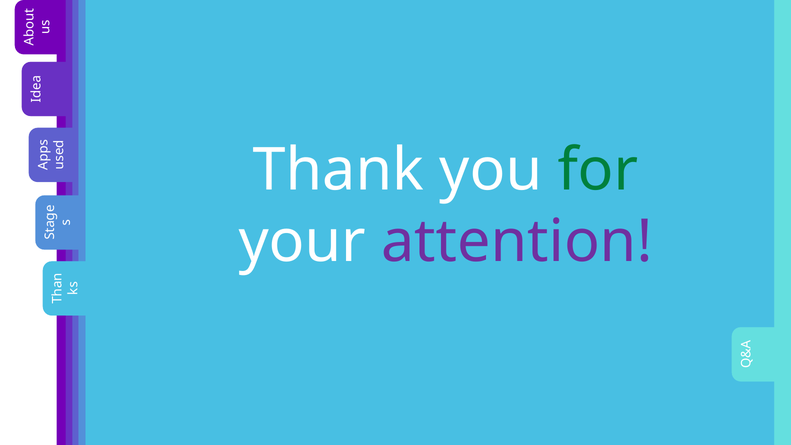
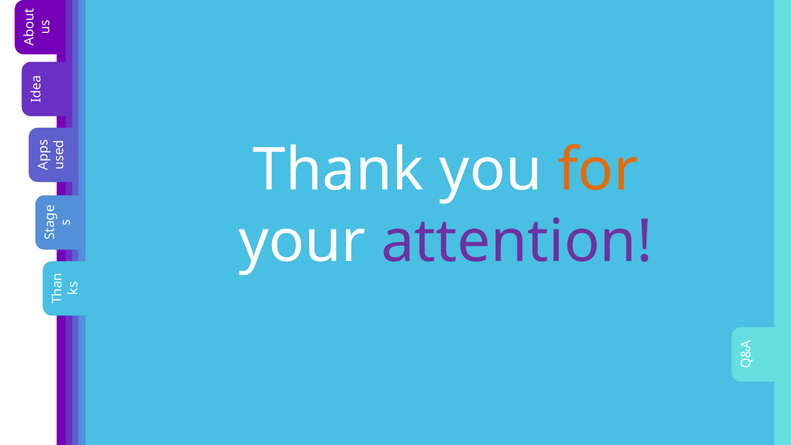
for colour: green -> orange (598, 170)
